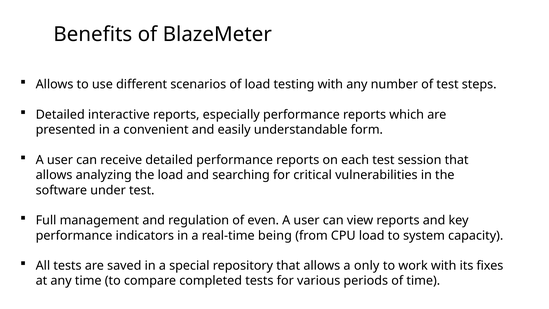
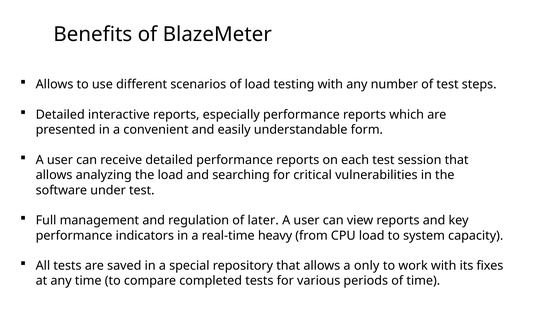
even: even -> later (263, 220)
being: being -> heavy (275, 235)
